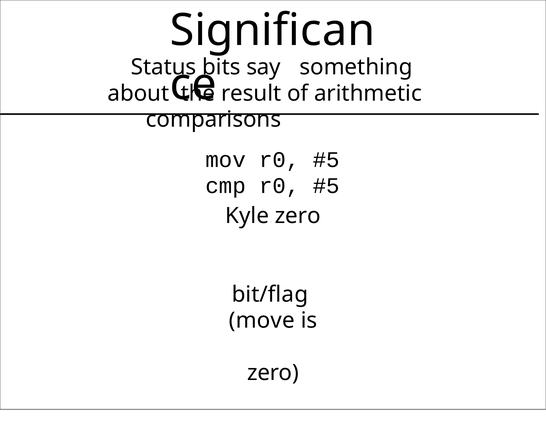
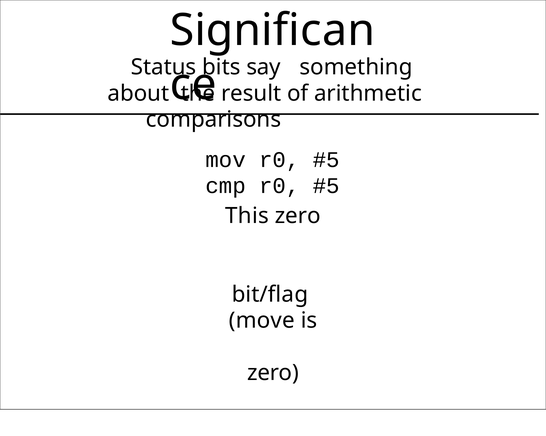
Kyle: Kyle -> This (247, 216)
